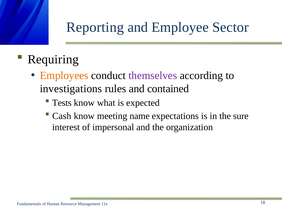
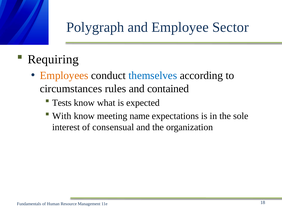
Reporting: Reporting -> Polygraph (95, 27)
themselves colour: purple -> blue (153, 75)
investigations: investigations -> circumstances (71, 89)
Cash: Cash -> With (62, 116)
sure: sure -> sole (241, 116)
impersonal: impersonal -> consensual (113, 127)
